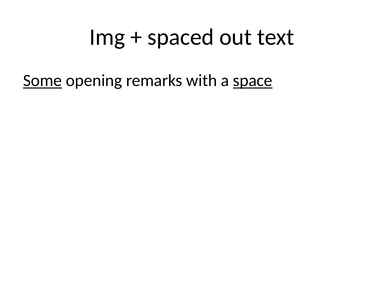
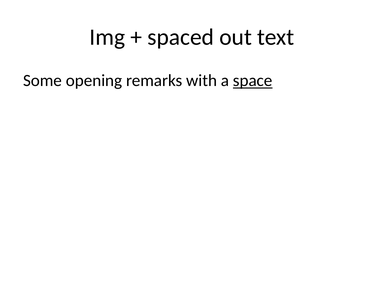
Some underline: present -> none (42, 81)
